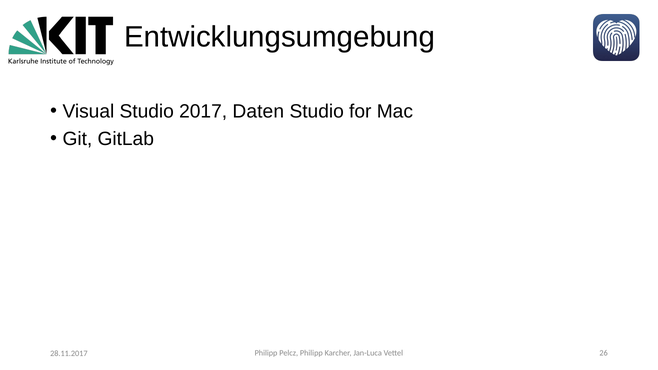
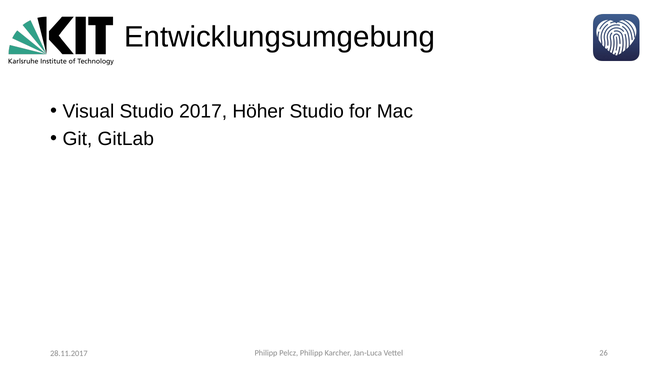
Daten: Daten -> Höher (258, 111)
